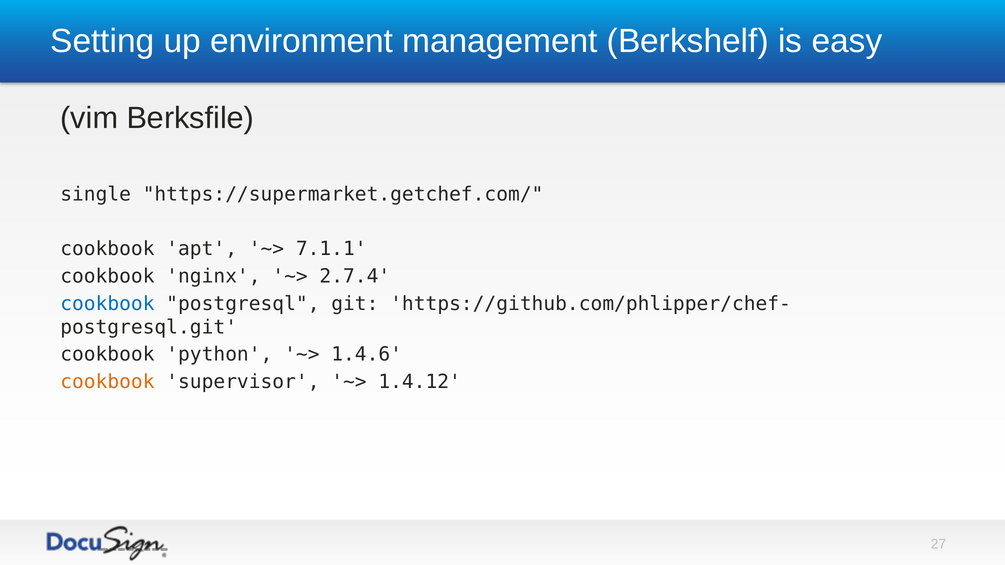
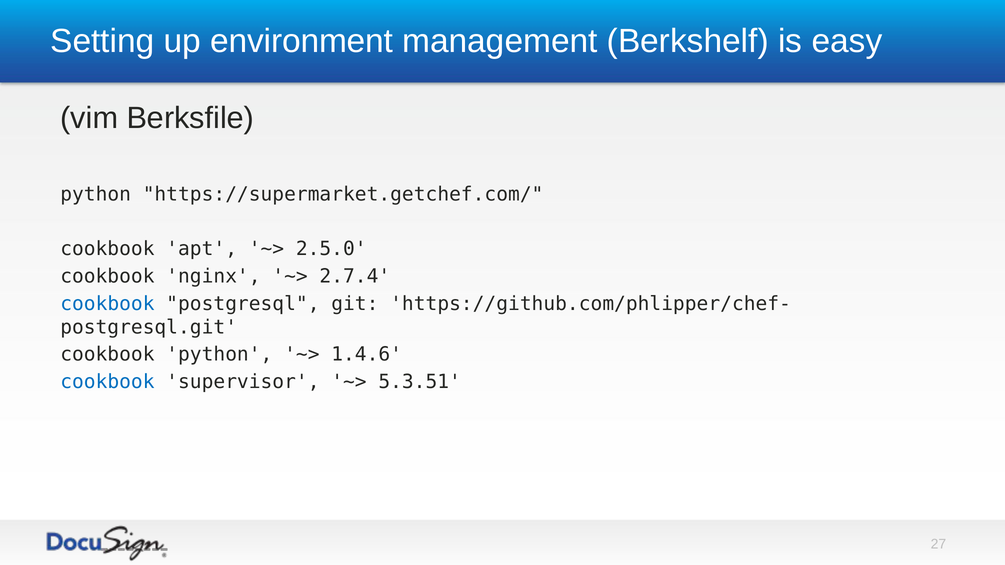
single: single -> python (96, 194)
7.1.1: 7.1.1 -> 2.5.0 (331, 249)
cookbook colour: orange -> blue (107, 382)
1.4.12: 1.4.12 -> 5.3.51 (420, 382)
